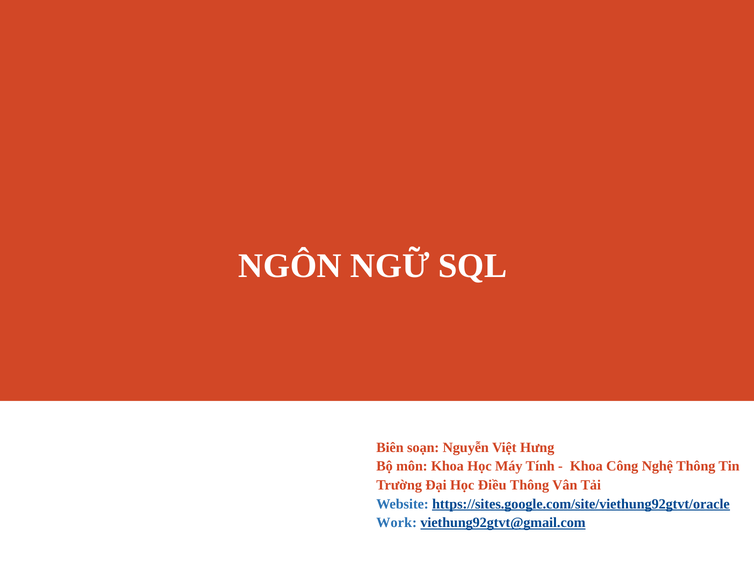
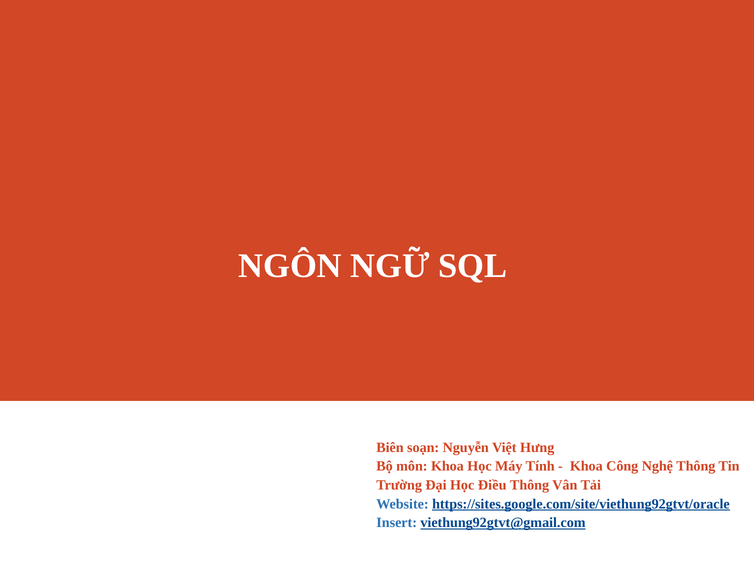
Work: Work -> Insert (397, 523)
